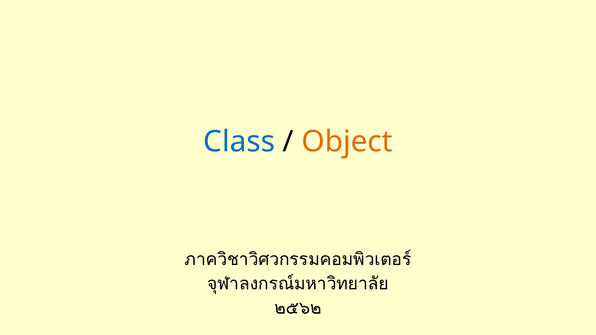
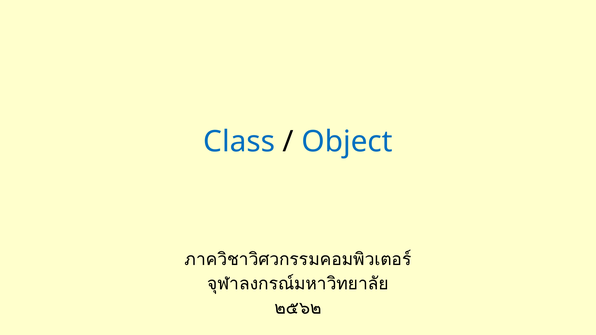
Object colour: orange -> blue (347, 142)
